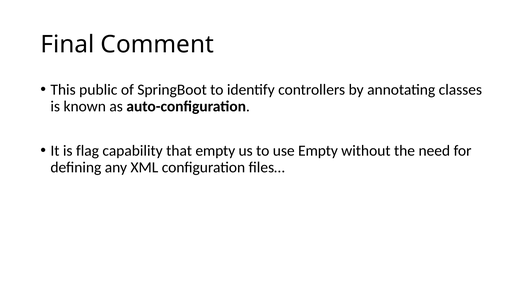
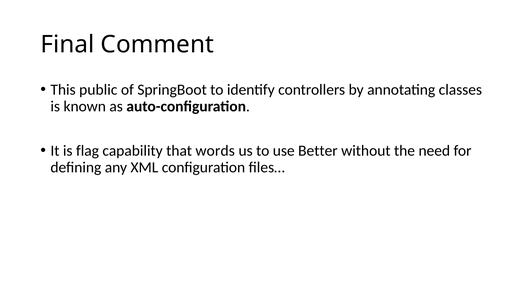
that empty: empty -> words (215, 151)
use Empty: Empty -> Better (318, 151)
